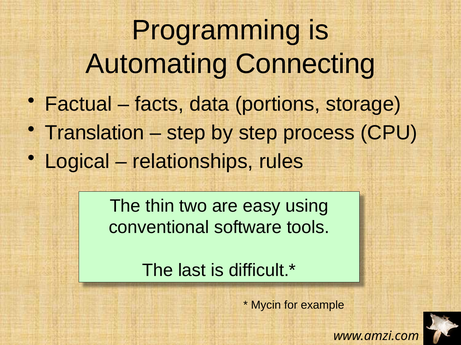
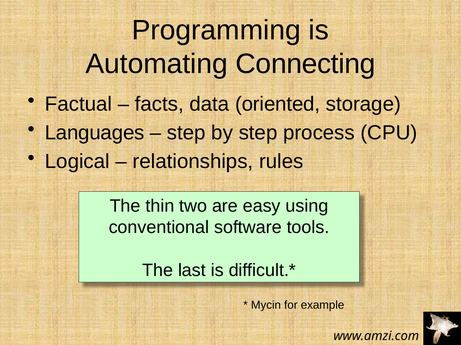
portions: portions -> oriented (278, 104)
Translation: Translation -> Languages (95, 133)
